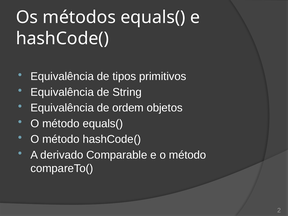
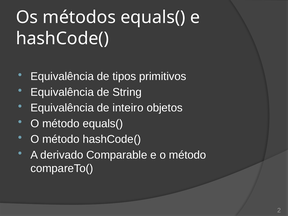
ordem: ordem -> inteiro (128, 108)
